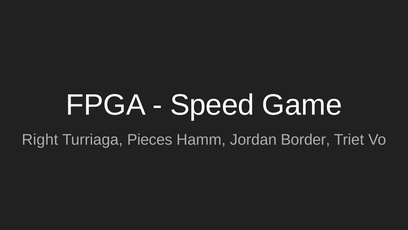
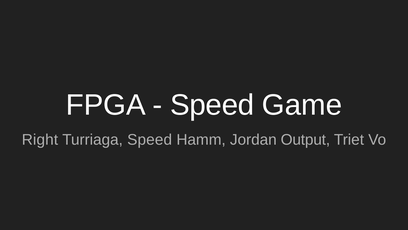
Turriaga Pieces: Pieces -> Speed (150, 139)
Border: Border -> Output (305, 139)
